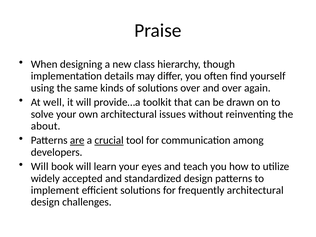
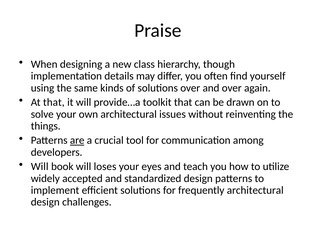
At well: well -> that (54, 102)
about: about -> things (46, 126)
crucial underline: present -> none (109, 140)
learn: learn -> loses (105, 167)
